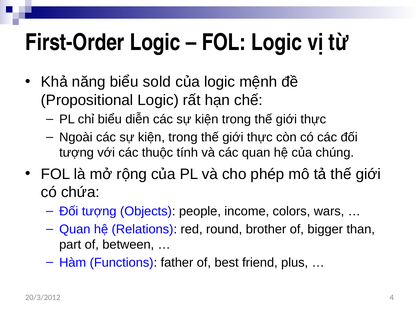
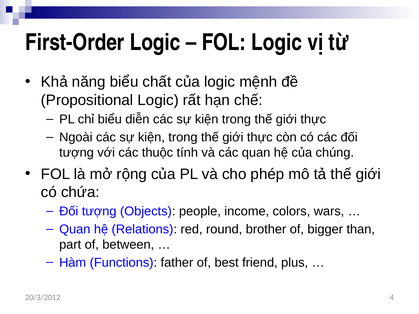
sold: sold -> chất (157, 82)
